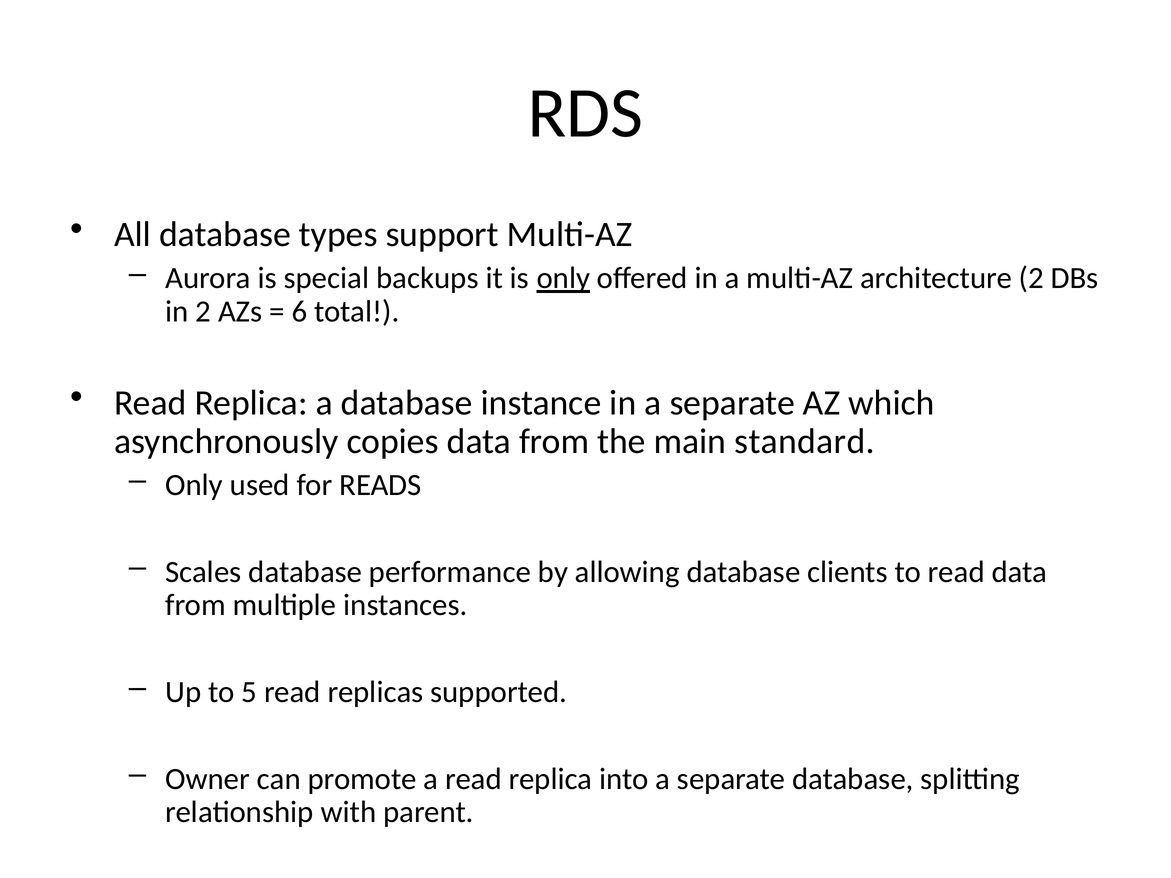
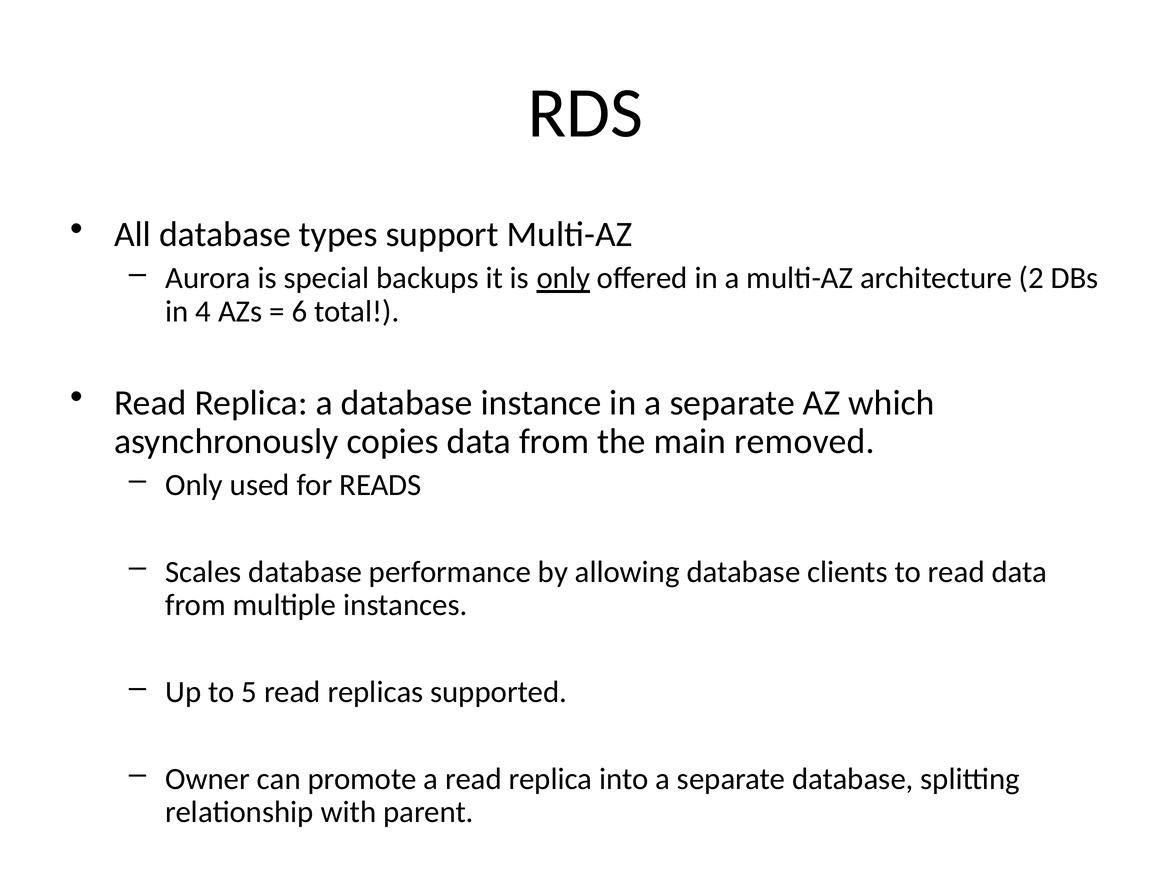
in 2: 2 -> 4 (203, 312)
standard: standard -> removed (805, 442)
